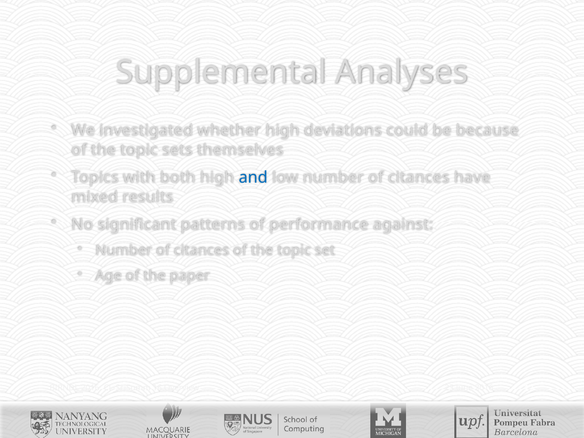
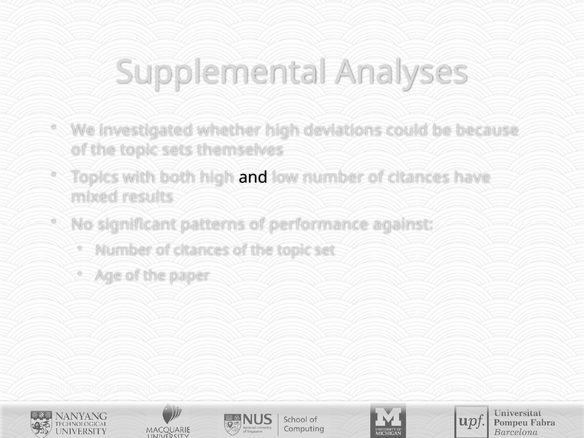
and colour: blue -> black (253, 177)
